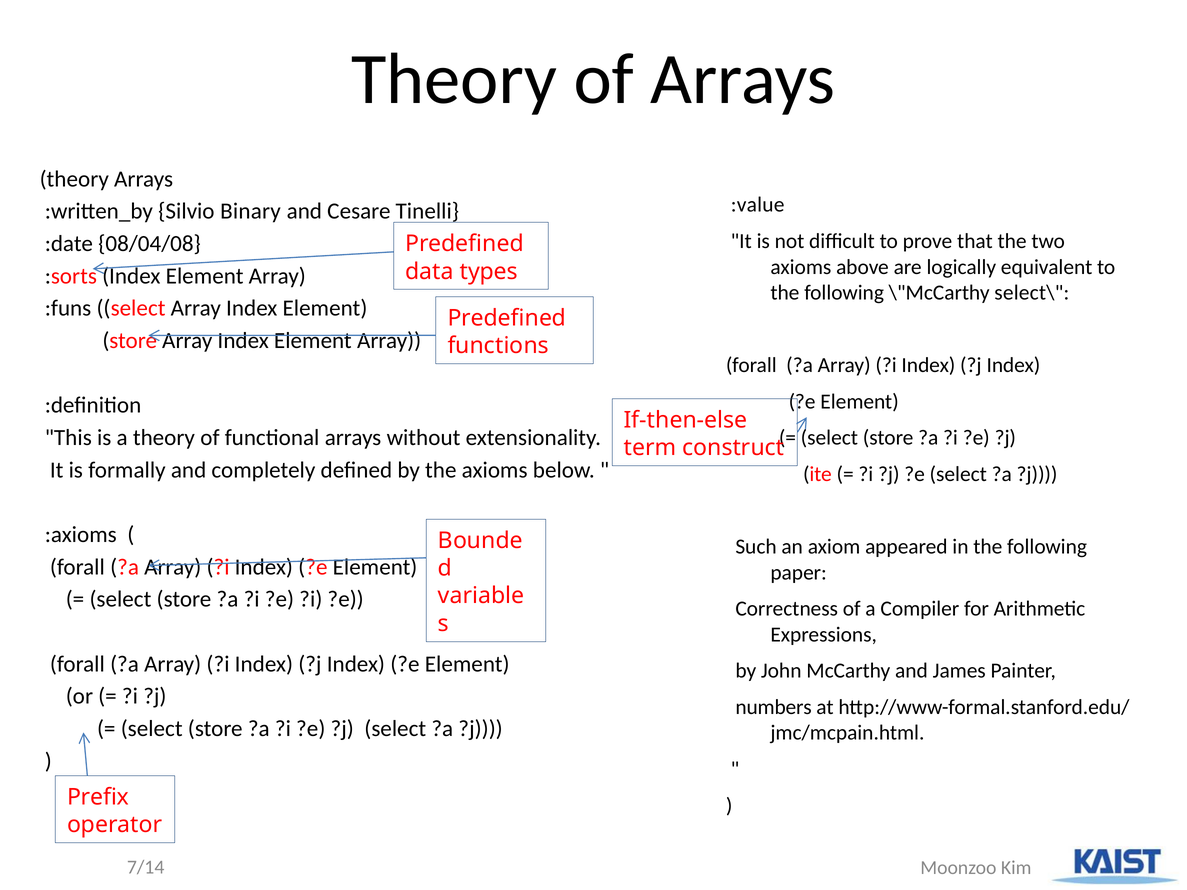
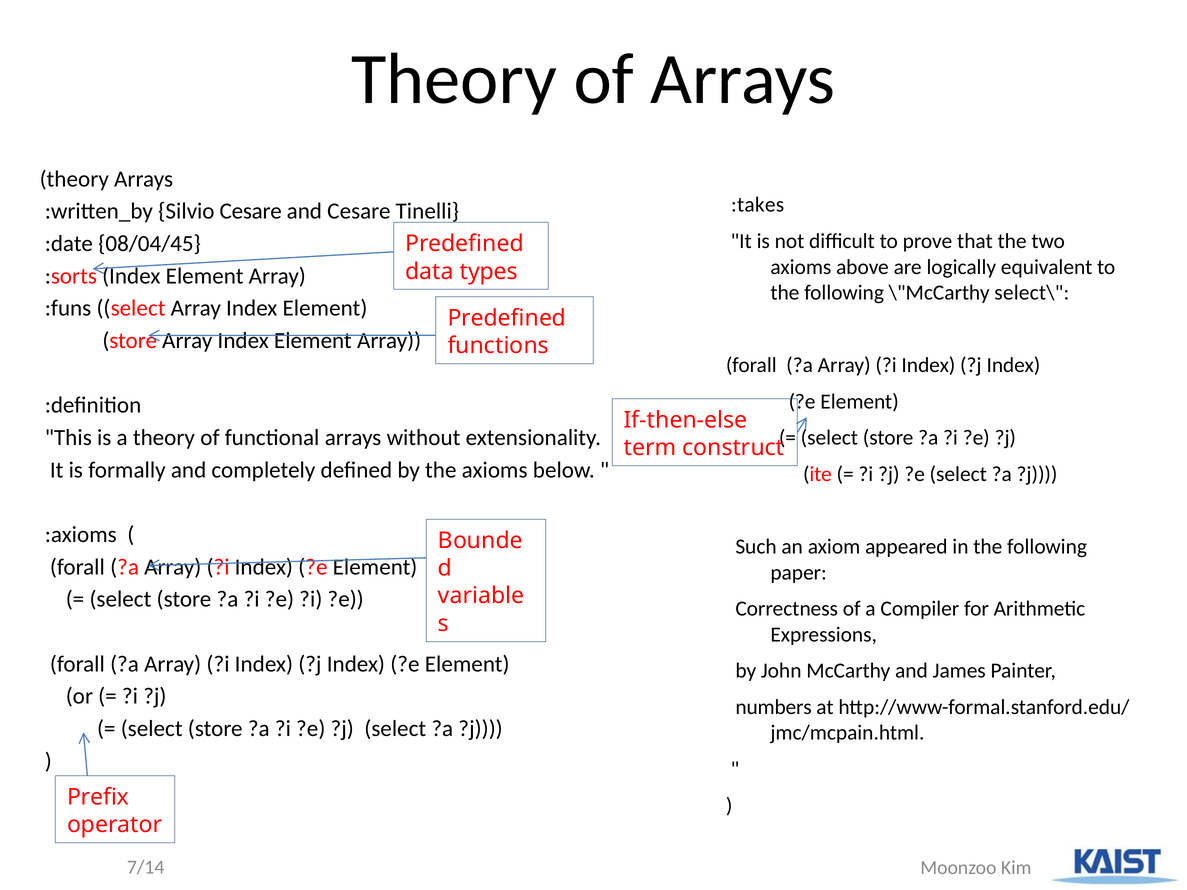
:value: :value -> :takes (758, 205)
Silvio Binary: Binary -> Cesare (251, 211)
08/04/08: 08/04/08 -> 08/04/45 (150, 244)
